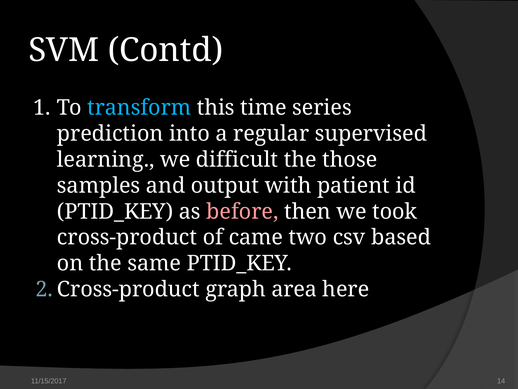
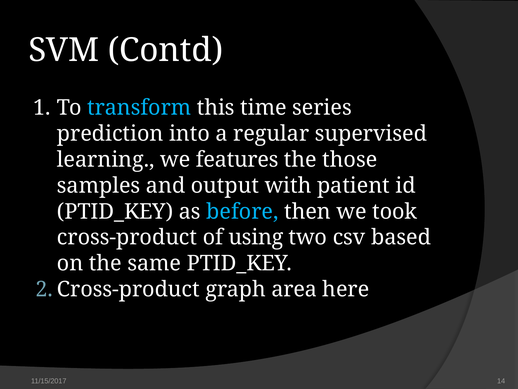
difficult: difficult -> features (237, 159)
before colour: pink -> light blue (242, 211)
came: came -> using (256, 237)
